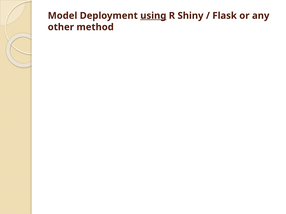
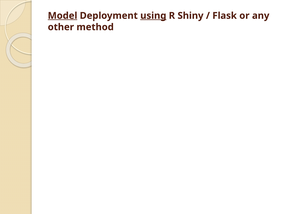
Model underline: none -> present (63, 16)
